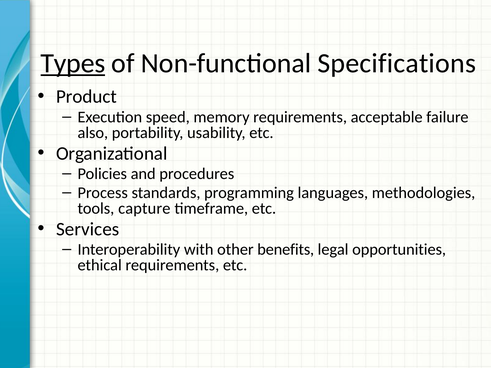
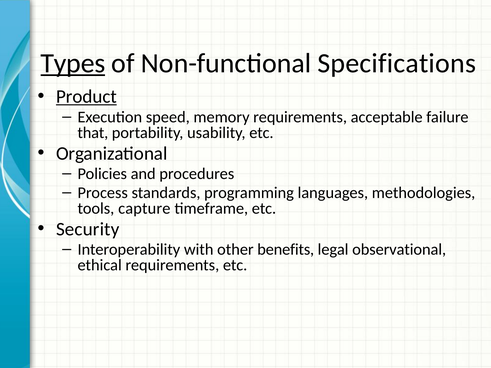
Product underline: none -> present (86, 97)
also: also -> that (93, 133)
Services: Services -> Security (88, 229)
opportunities: opportunities -> observational (399, 250)
